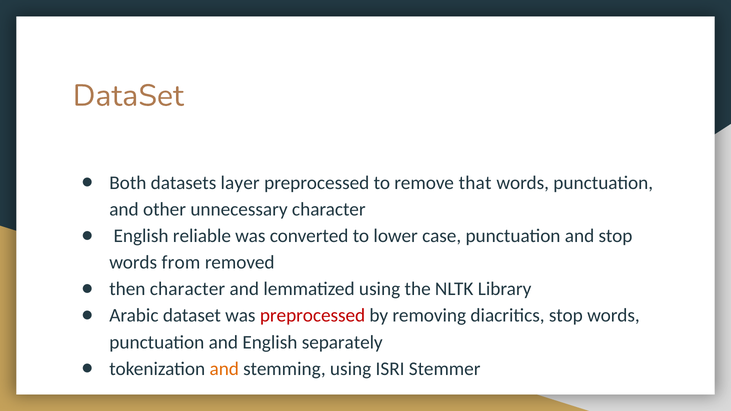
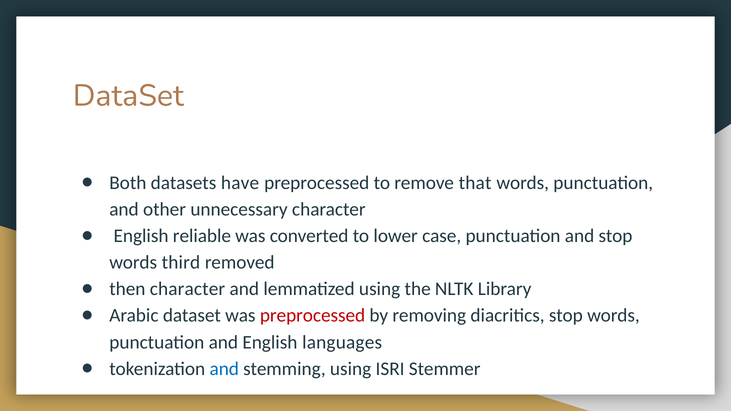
layer: layer -> have (240, 183)
from: from -> third (181, 263)
separately: separately -> languages (342, 342)
and colour: orange -> blue (224, 369)
